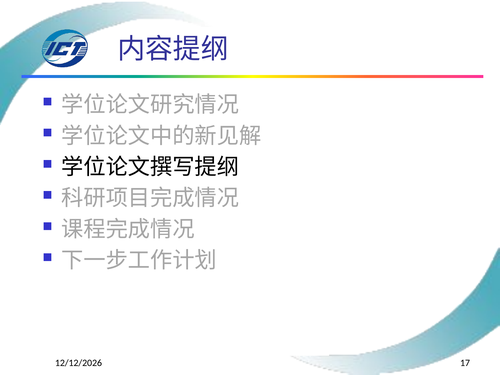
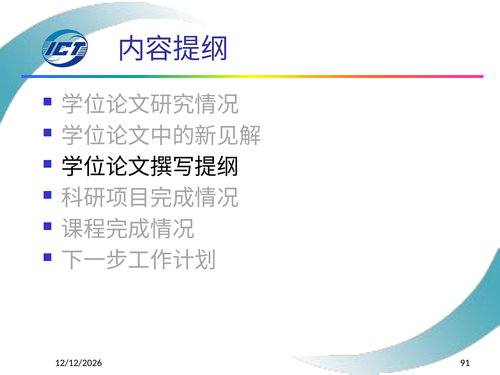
17: 17 -> 91 (465, 363)
